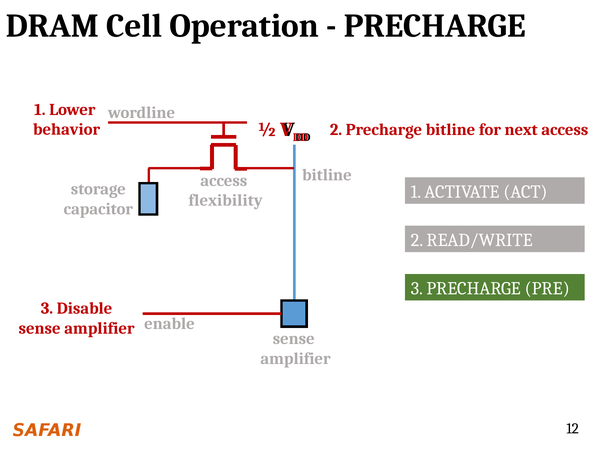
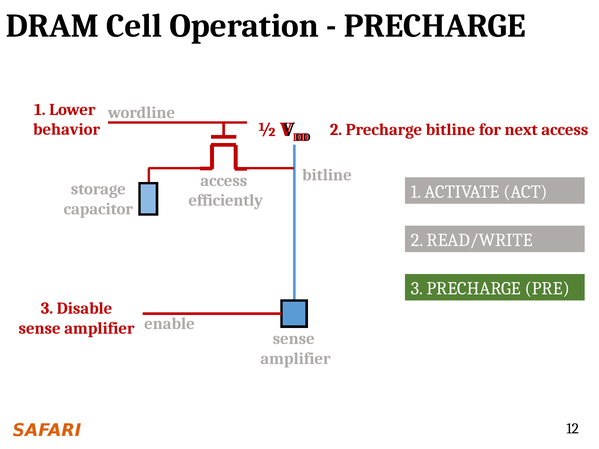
flexibility: flexibility -> efficiently (226, 201)
